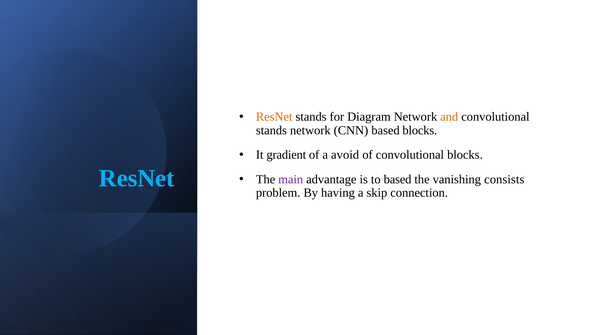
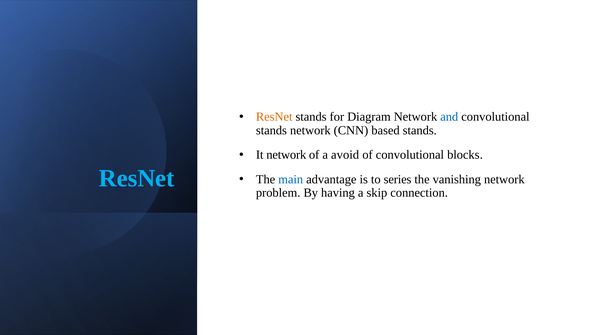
and colour: orange -> blue (449, 117)
based blocks: blocks -> stands (420, 130)
It gradient: gradient -> network (286, 155)
main colour: purple -> blue (291, 179)
to based: based -> series (398, 179)
vanishing consists: consists -> network (504, 179)
